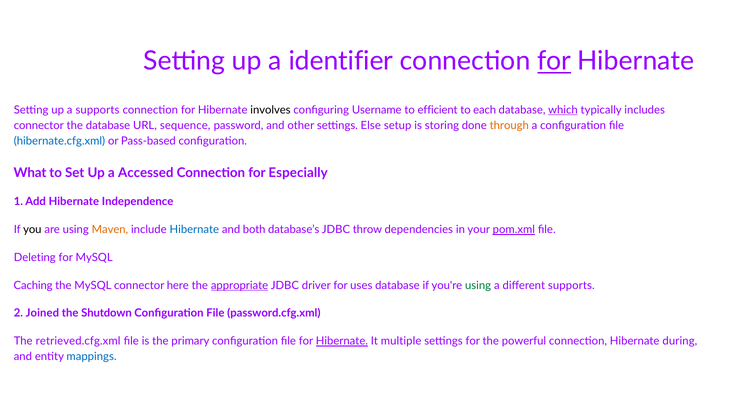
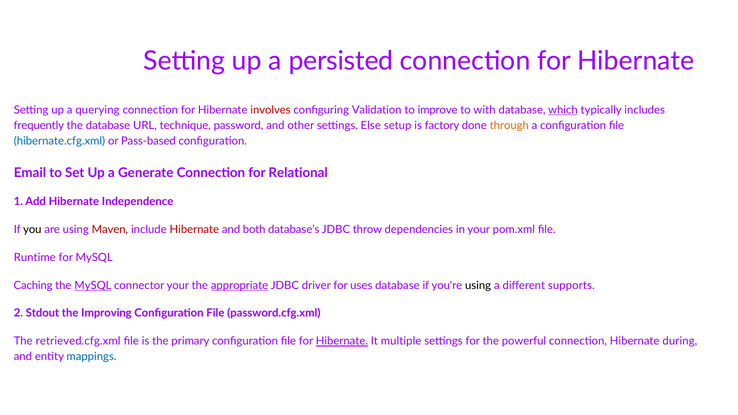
identifier: identifier -> persisted (341, 61)
for underline: present -> none (554, 61)
a supports: supports -> querying (97, 110)
involves colour: black -> red (270, 110)
Username: Username -> Validation (377, 110)
efficient: efficient -> improve (438, 110)
each: each -> with (485, 110)
connector: connector -> frequently (39, 126)
sequence: sequence -> technique (185, 126)
storing: storing -> factory (442, 126)
What: What -> Email (30, 173)
Accessed: Accessed -> Generate (146, 173)
Especially: Especially -> Relational (298, 173)
Maven colour: orange -> red (110, 230)
Hibernate colour: blue -> red (194, 230)
pom.xml underline: present -> none (514, 230)
Deleting: Deleting -> Runtime (35, 258)
MySQL underline: none -> present (93, 285)
connector here: here -> your (178, 285)
using colour: green -> black (478, 285)
Joined: Joined -> Stdout (42, 313)
Shutdown: Shutdown -> Improving (106, 313)
